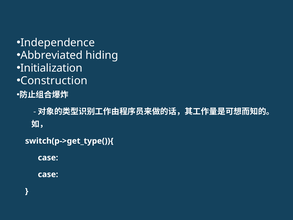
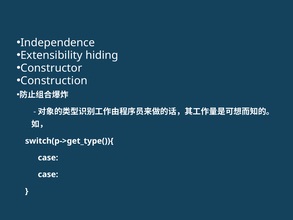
Abbreviated: Abbreviated -> Extensibility (52, 55)
Initialization: Initialization -> Constructor (51, 68)
